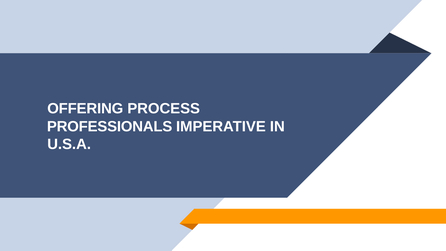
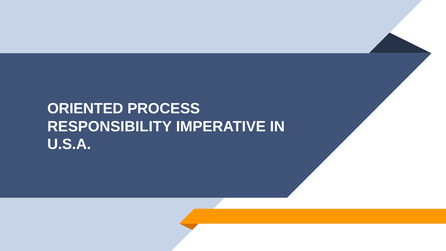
OFFERING: OFFERING -> ORIENTED (85, 109)
PROFESSIONALS: PROFESSIONALS -> RESPONSIBILITY (110, 126)
